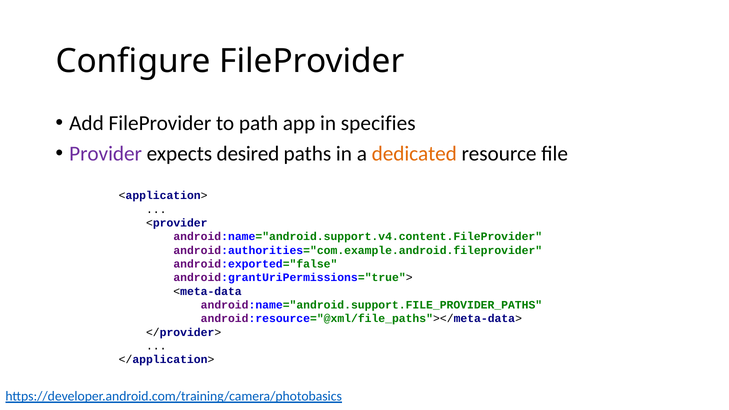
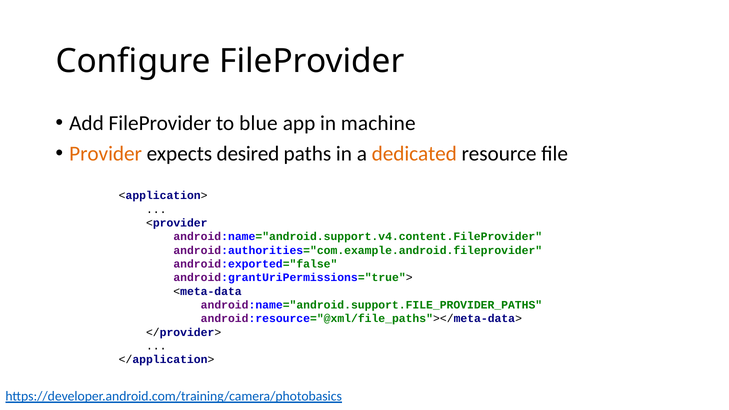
path: path -> blue (258, 123)
specifies: specifies -> machine (378, 123)
Provider colour: purple -> orange (106, 154)
